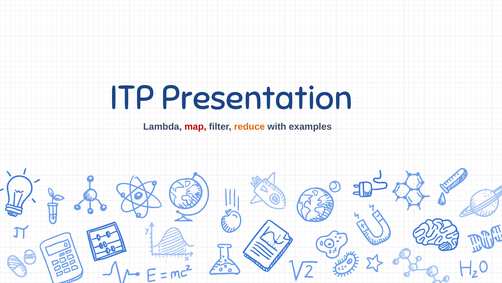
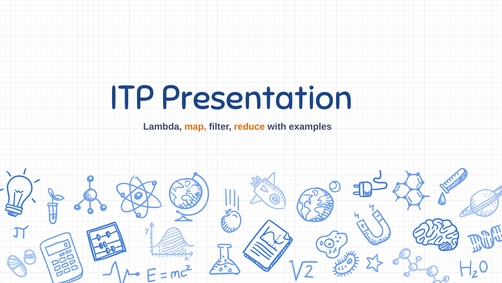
map colour: red -> orange (195, 126)
